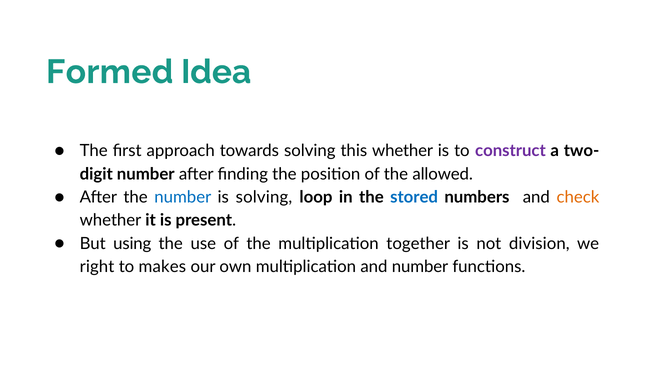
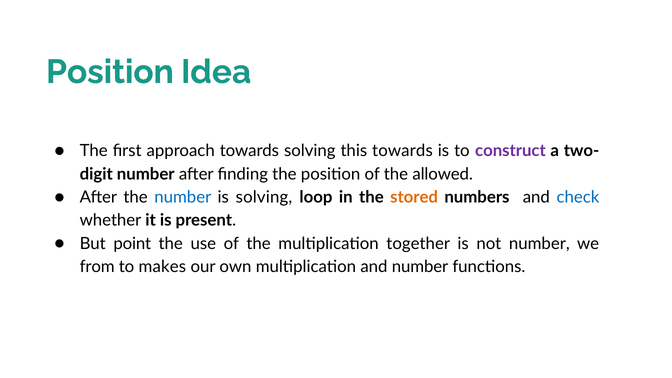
Formed: Formed -> Position (110, 72)
this whether: whether -> towards (402, 151)
stored colour: blue -> orange (414, 197)
check colour: orange -> blue (578, 197)
using: using -> point (132, 244)
not division: division -> number (539, 244)
right: right -> from (97, 267)
